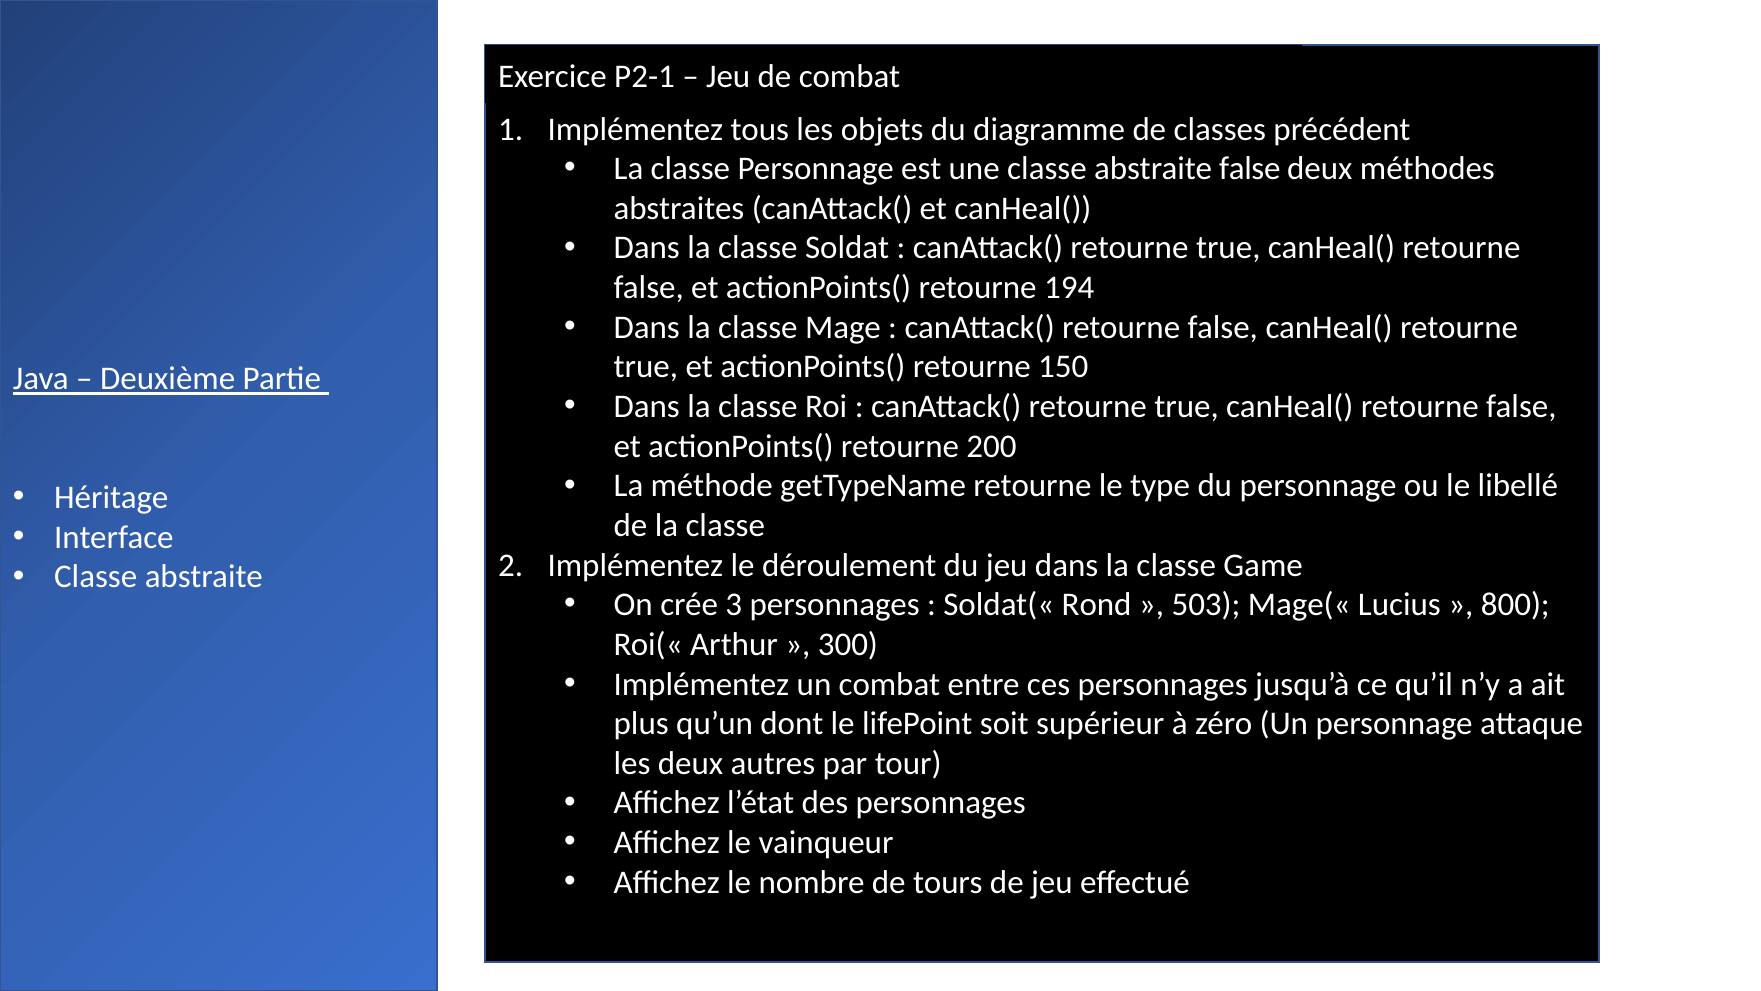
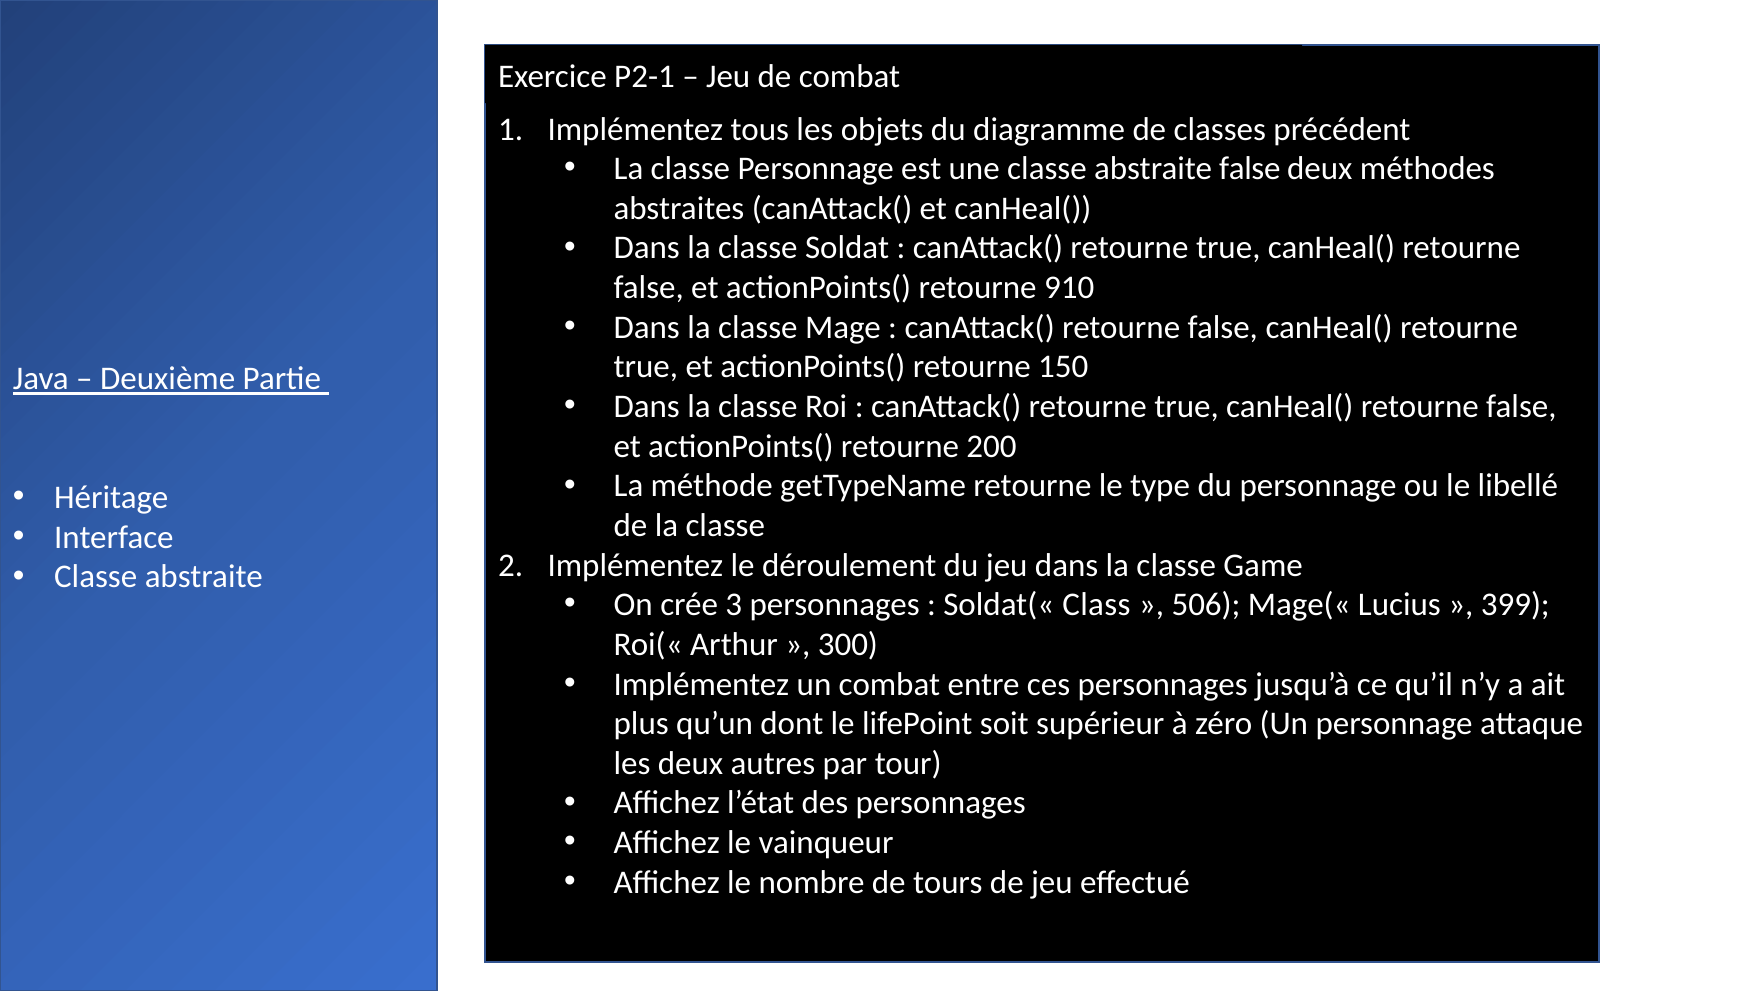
194: 194 -> 910 (1069, 288)
Rond: Rond -> Class (1096, 605)
503: 503 -> 506 (1206, 605)
800: 800 -> 399 (1515, 605)
